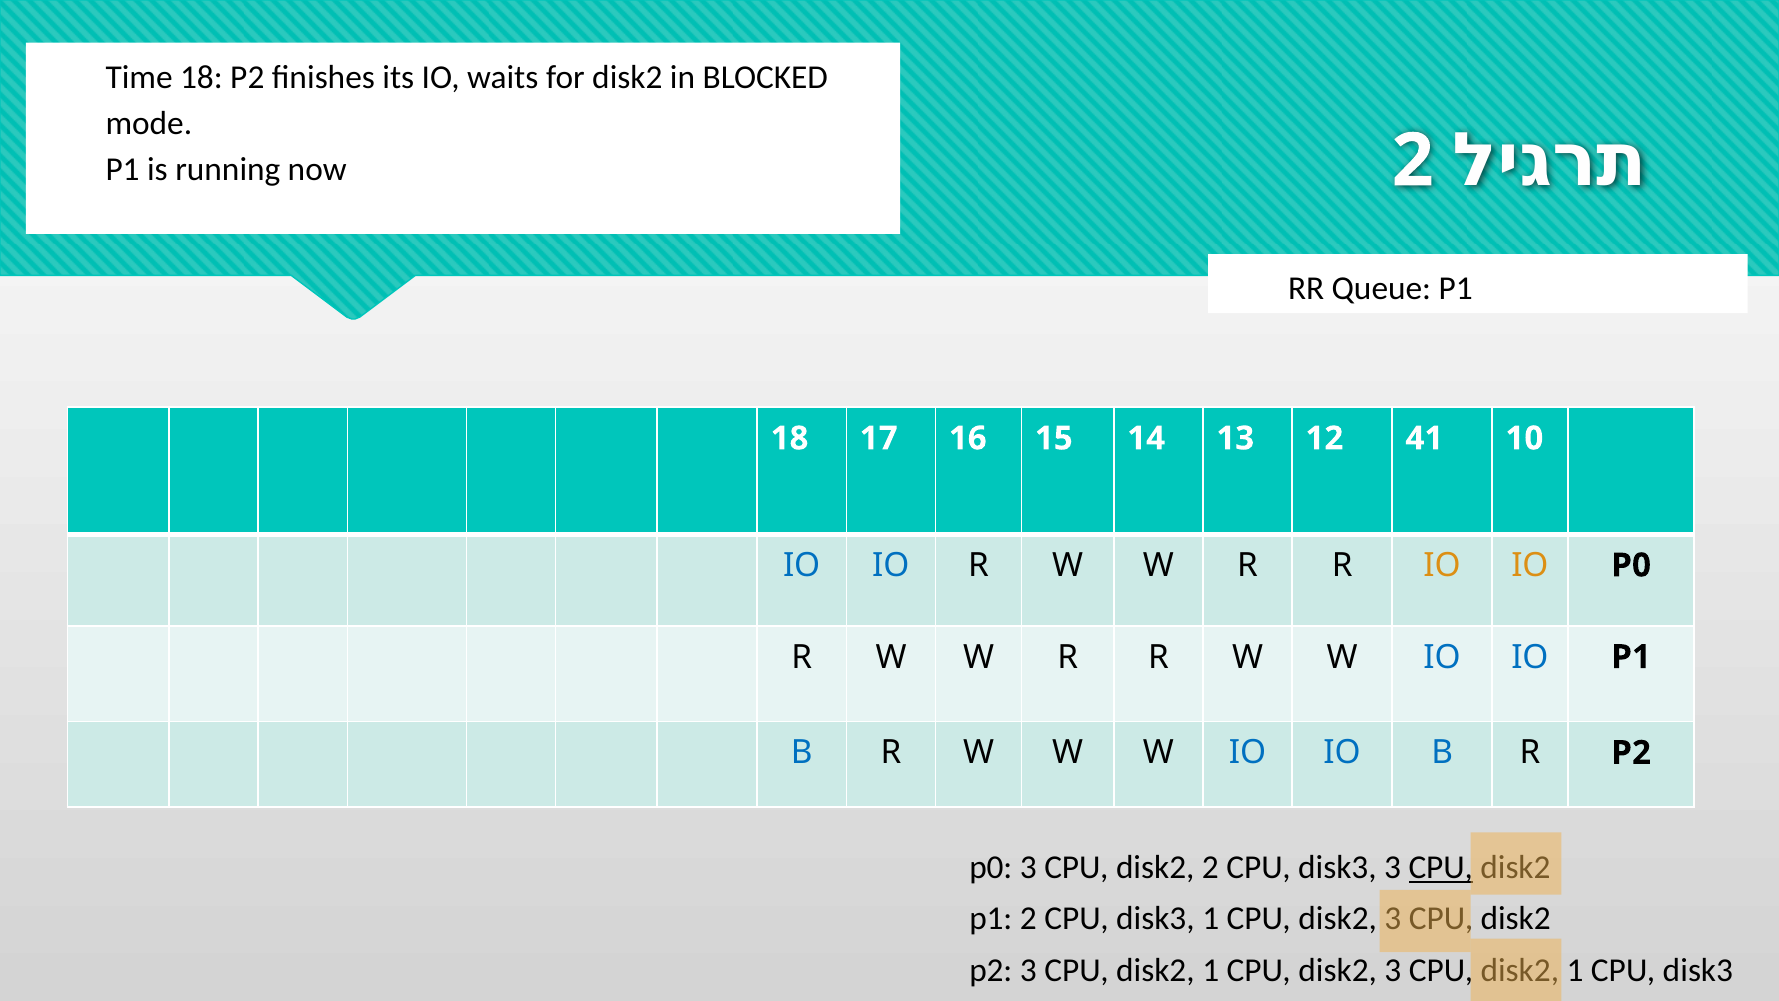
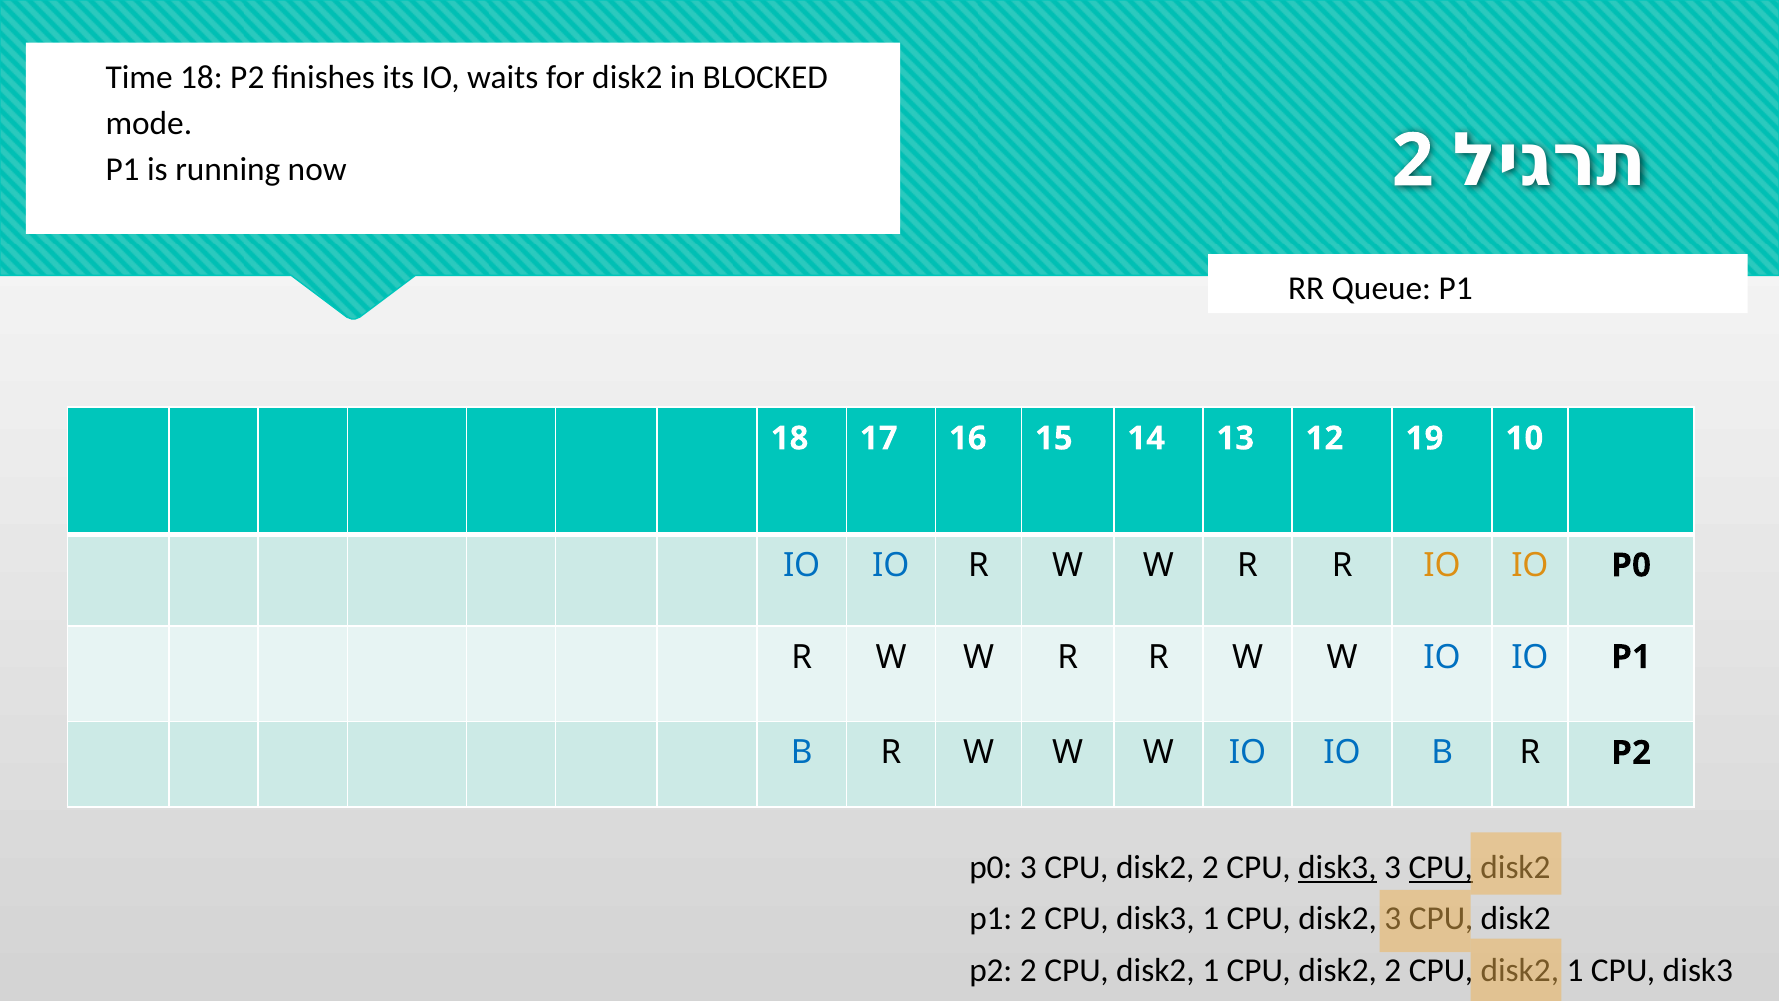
41: 41 -> 19 (1424, 438)
disk3 underline: none -> present (1337, 867)
p2 3: 3 -> 2 (1028, 970)
3: 3 -> 2 (1393, 970)
